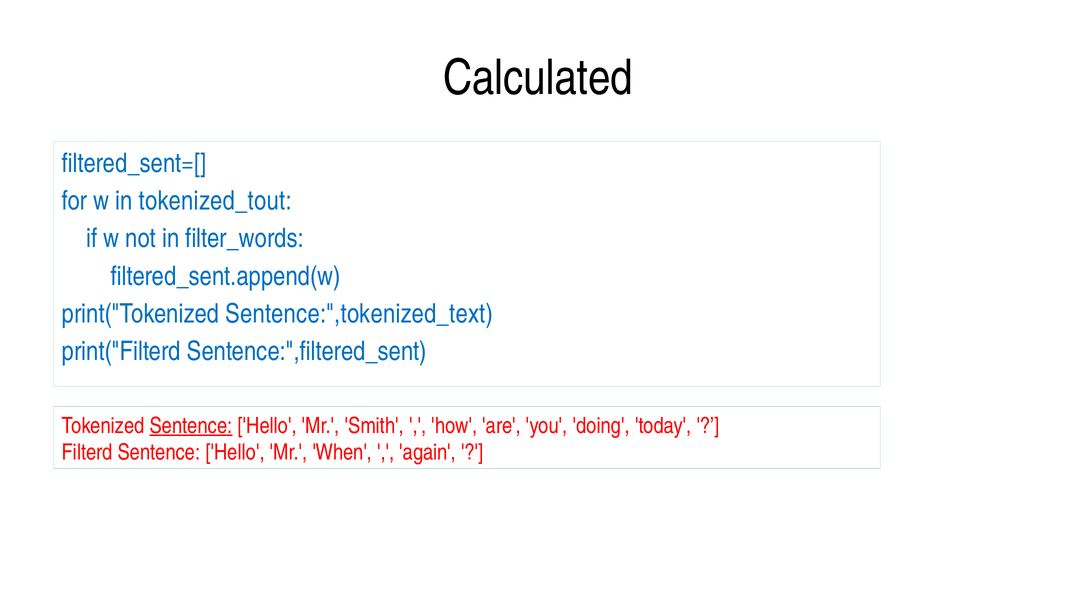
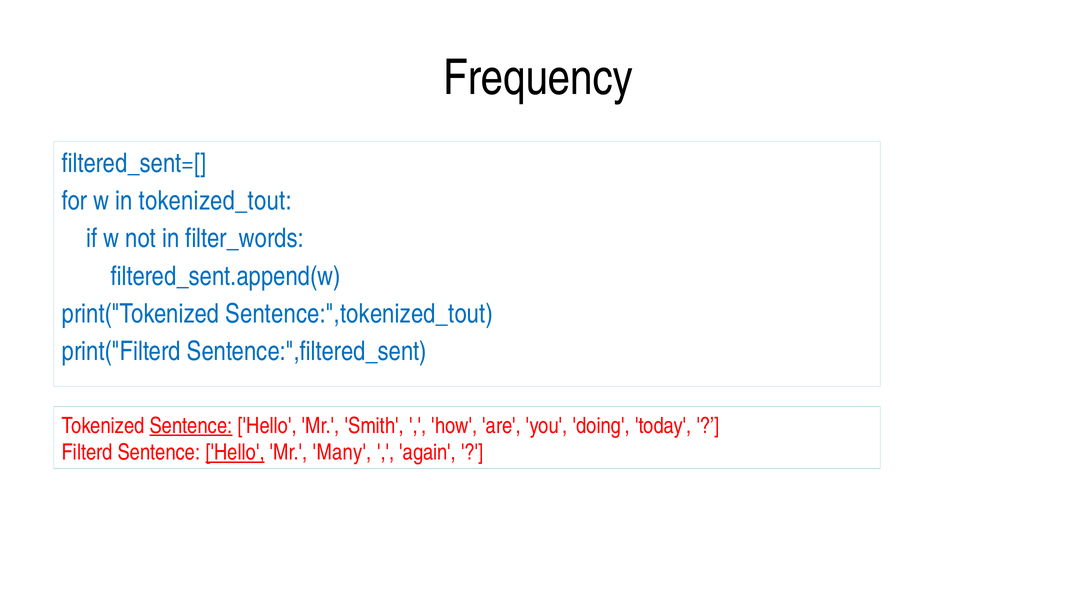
Calculated: Calculated -> Frequency (538, 78)
Sentence:",tokenized_text: Sentence:",tokenized_text -> Sentence:",tokenized_tout (359, 314)
Hello underline: none -> present (235, 453)
When: When -> Many (342, 453)
